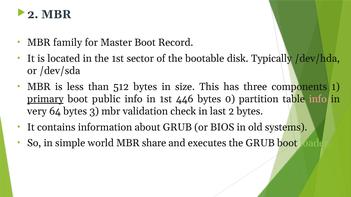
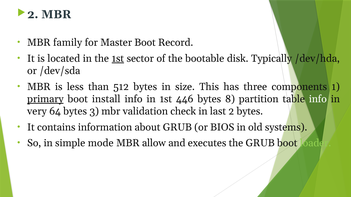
1st underline: none -> present (118, 59)
public: public -> install (106, 99)
0: 0 -> 8 (230, 99)
info colour: pink -> white (318, 99)
world: world -> mode (101, 143)
share: share -> allow (154, 143)
